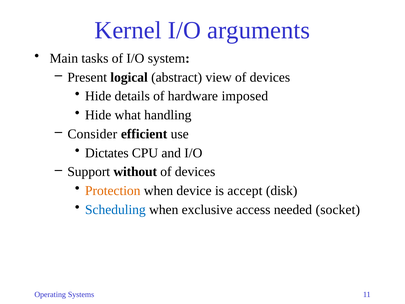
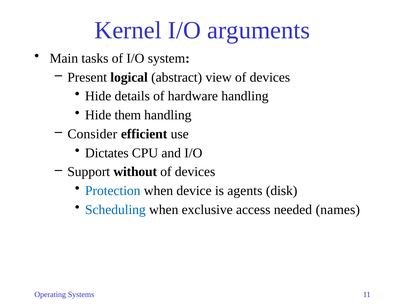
hardware imposed: imposed -> handling (245, 96)
what: what -> them (128, 115)
Protection colour: orange -> blue (113, 191)
accept: accept -> agents (245, 191)
socket: socket -> names (338, 209)
